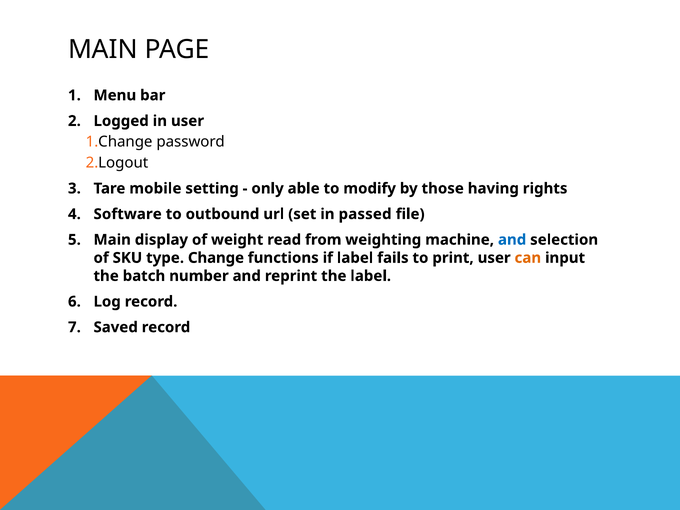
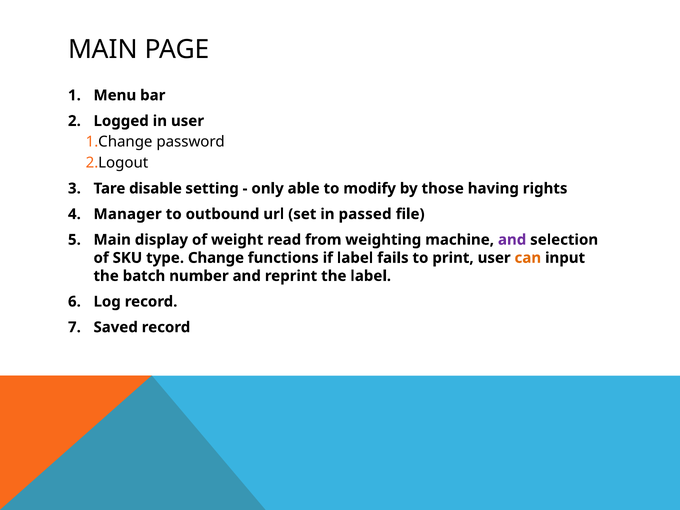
mobile: mobile -> disable (155, 188)
Software: Software -> Manager (128, 214)
and colour: blue -> purple (512, 240)
